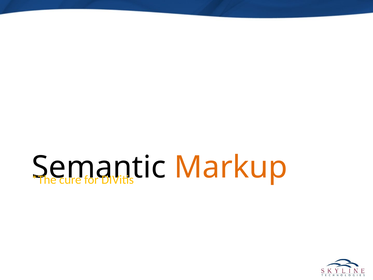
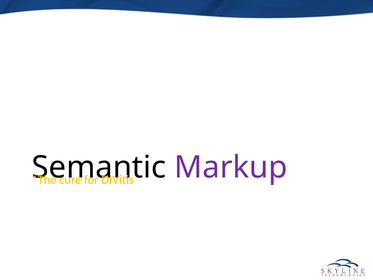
Markup colour: orange -> purple (231, 167)
